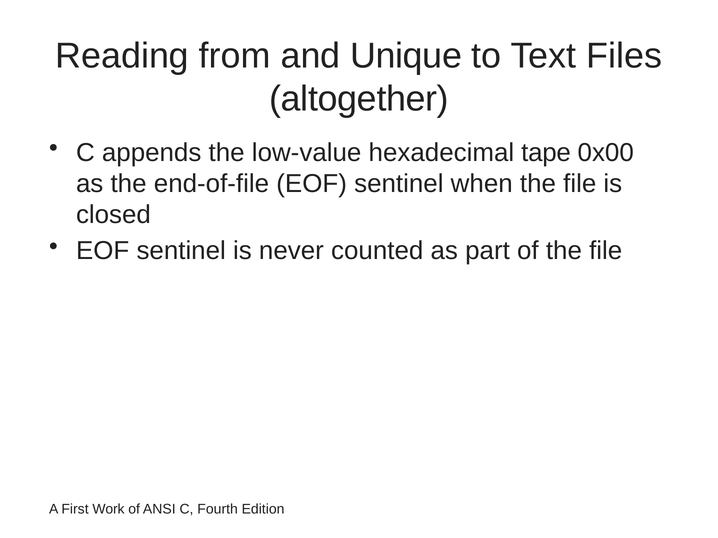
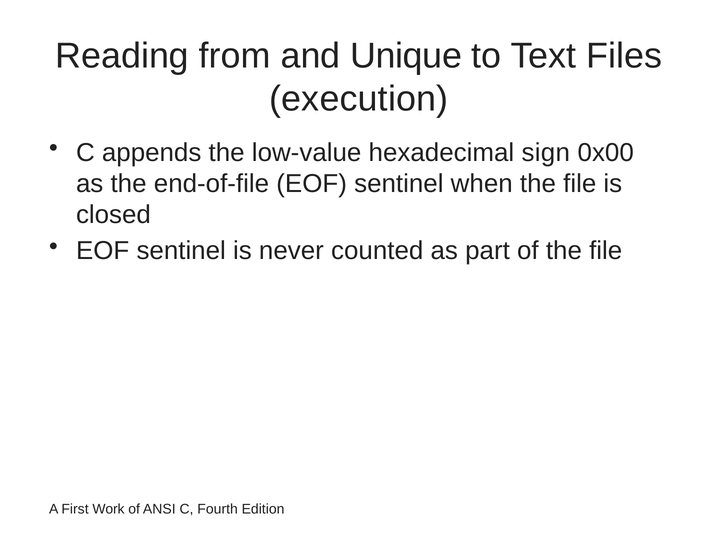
altogether: altogether -> execution (359, 99)
tape: tape -> sign (546, 153)
